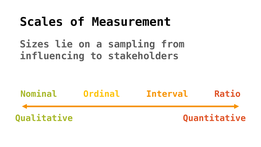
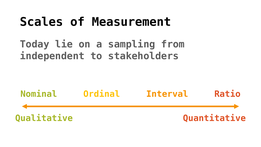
Sizes: Sizes -> Today (35, 44)
influencing: influencing -> independent (52, 56)
